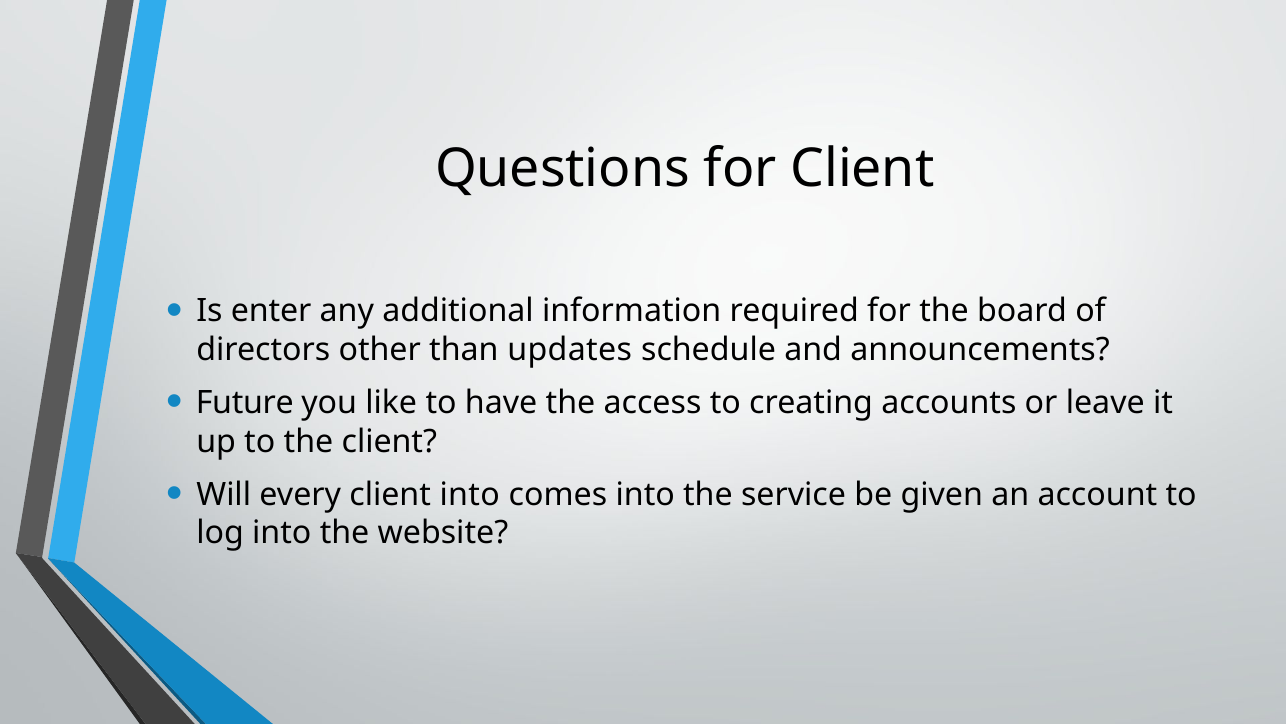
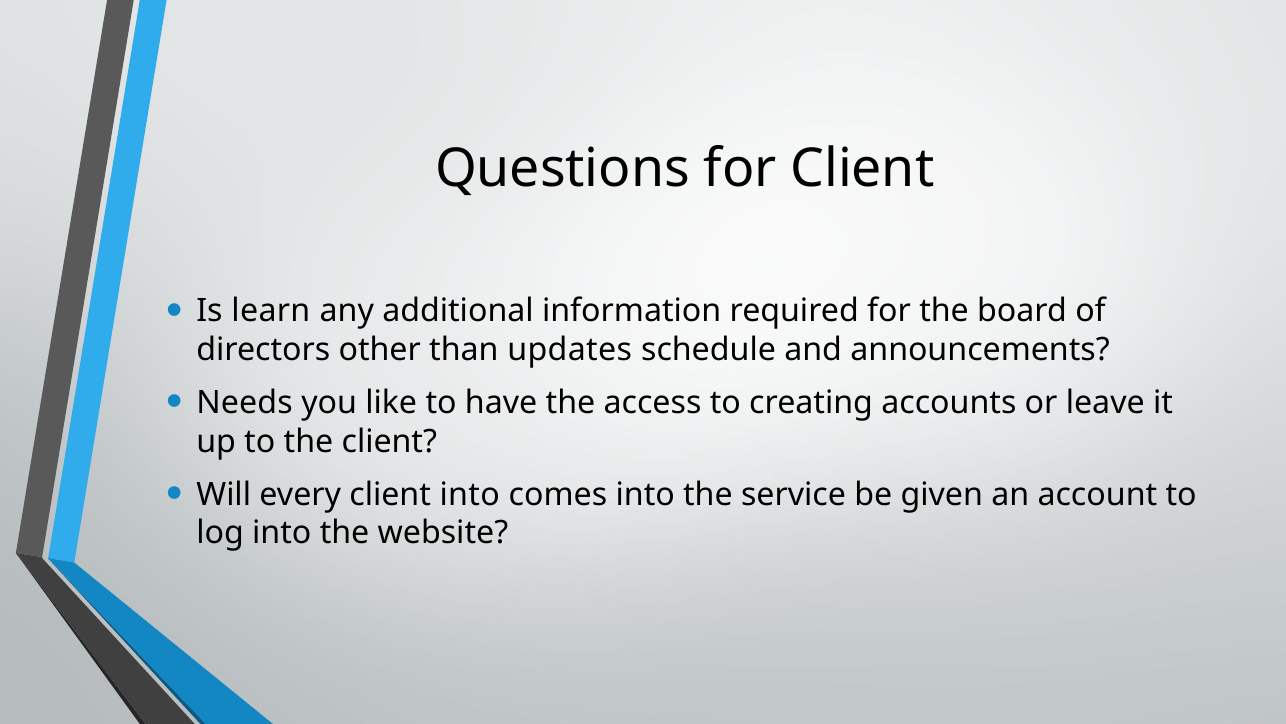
enter: enter -> learn (271, 311)
Future: Future -> Needs (245, 402)
